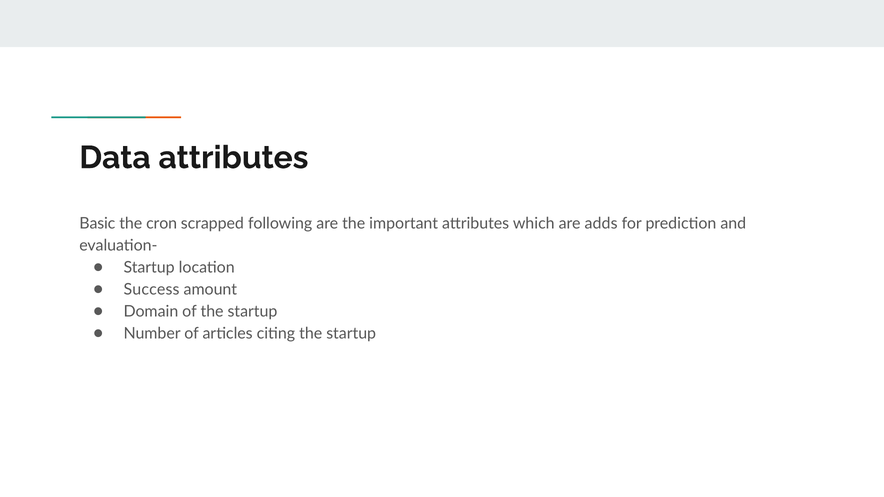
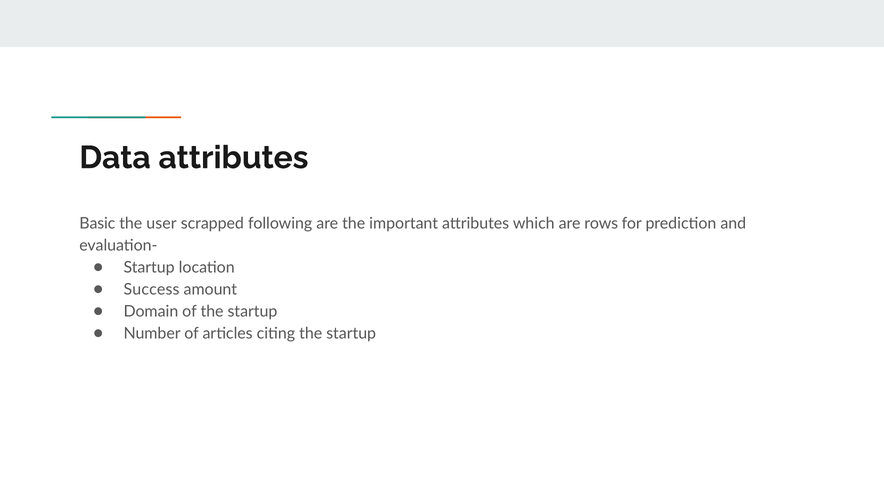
cron: cron -> user (161, 223)
adds: adds -> rows (601, 223)
